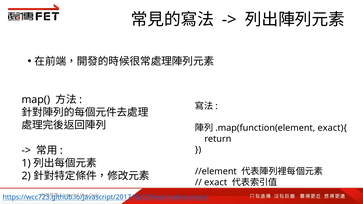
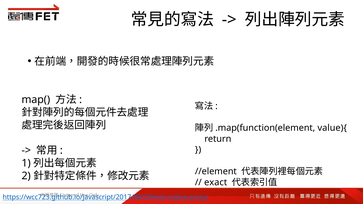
exact){: exact){ -> value){ (332, 128)
